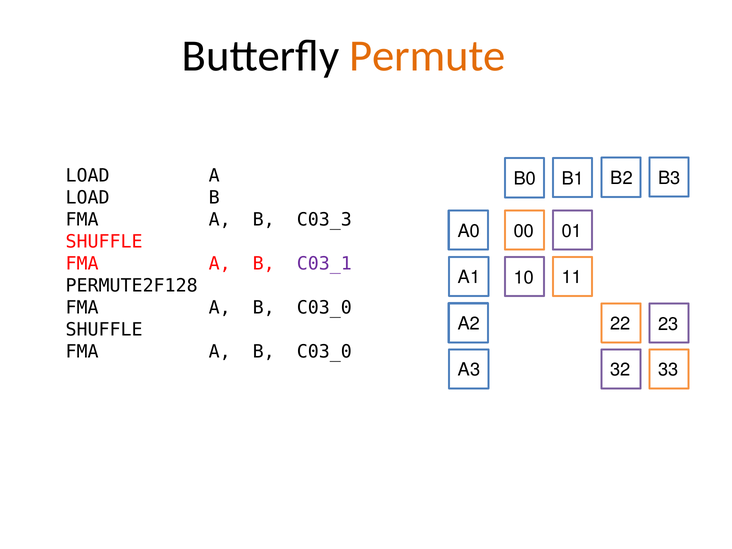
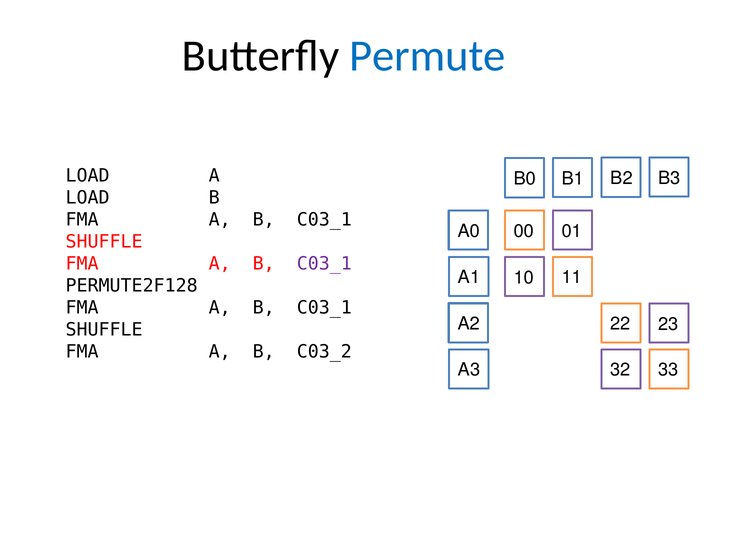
Permute colour: orange -> blue (428, 56)
C03_3: C03_3 -> C03_1 (324, 220)
C03_0: C03_0 -> C03_1 (324, 308)
C03_0: C03_0 -> C03_2 (324, 352)
